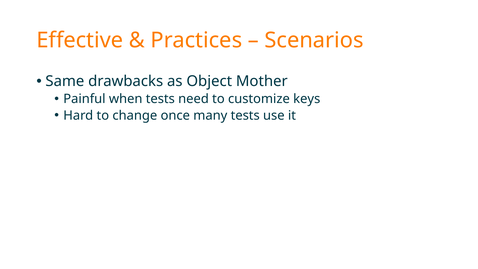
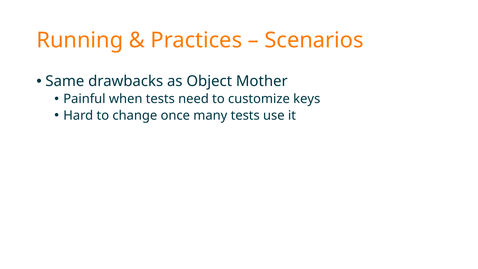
Effective: Effective -> Running (80, 40)
